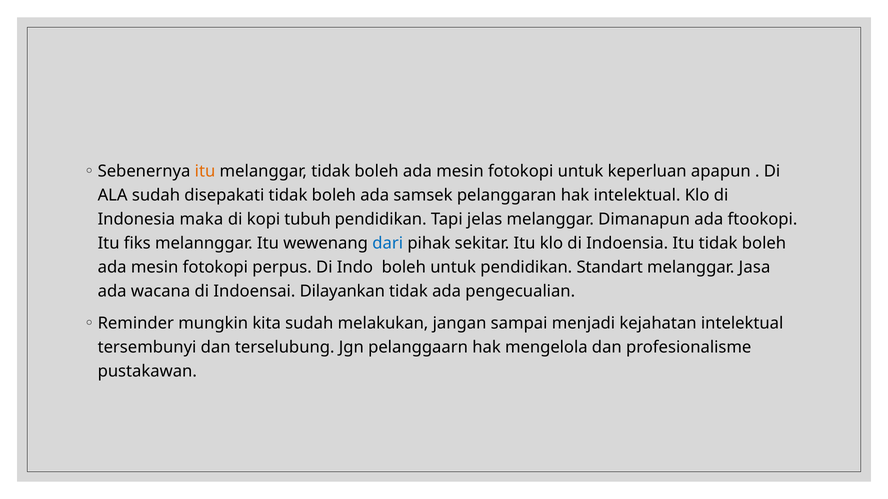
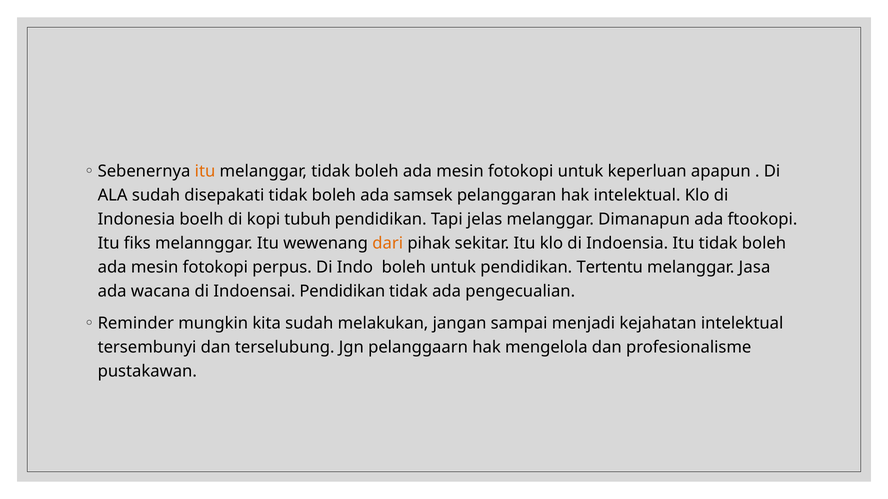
maka: maka -> boelh (202, 220)
dari colour: blue -> orange (388, 244)
Standart: Standart -> Tertentu (610, 268)
Indoensai Dilayankan: Dilayankan -> Pendidikan (342, 291)
